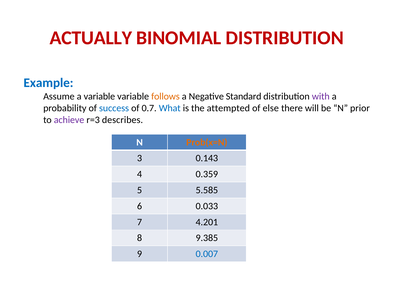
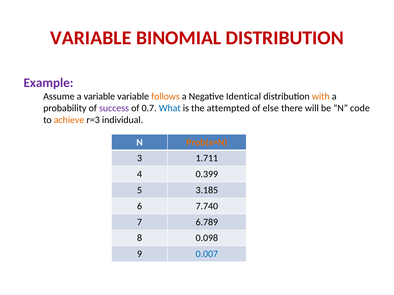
ACTUALLY: ACTUALLY -> VARIABLE (91, 38)
Example colour: blue -> purple (48, 83)
Standard: Standard -> Identical (244, 97)
with colour: purple -> orange (321, 97)
success colour: blue -> purple (114, 108)
prior: prior -> code (360, 108)
achieve colour: purple -> orange (69, 120)
describes: describes -> individual (123, 120)
0.143: 0.143 -> 1.711 (207, 158)
0.359: 0.359 -> 0.399 (207, 174)
5.585: 5.585 -> 3.185 (207, 190)
0.033: 0.033 -> 7.740 (207, 206)
4.201: 4.201 -> 6.789 (207, 222)
9.385: 9.385 -> 0.098 (207, 238)
